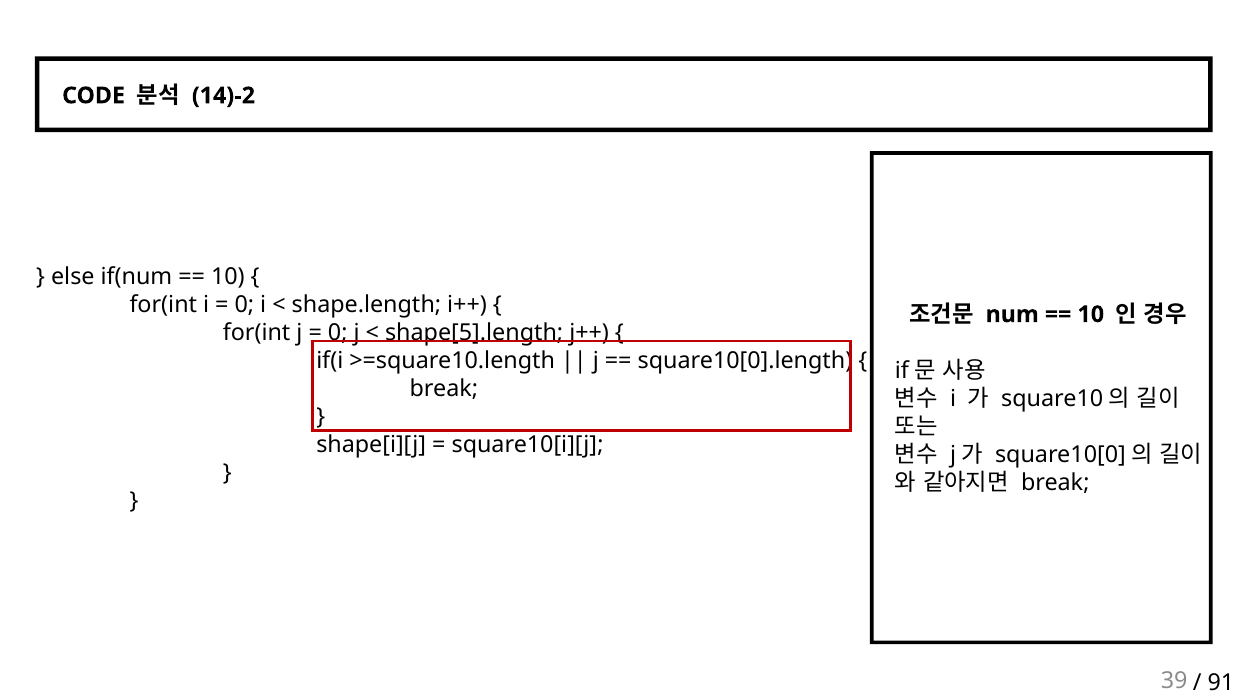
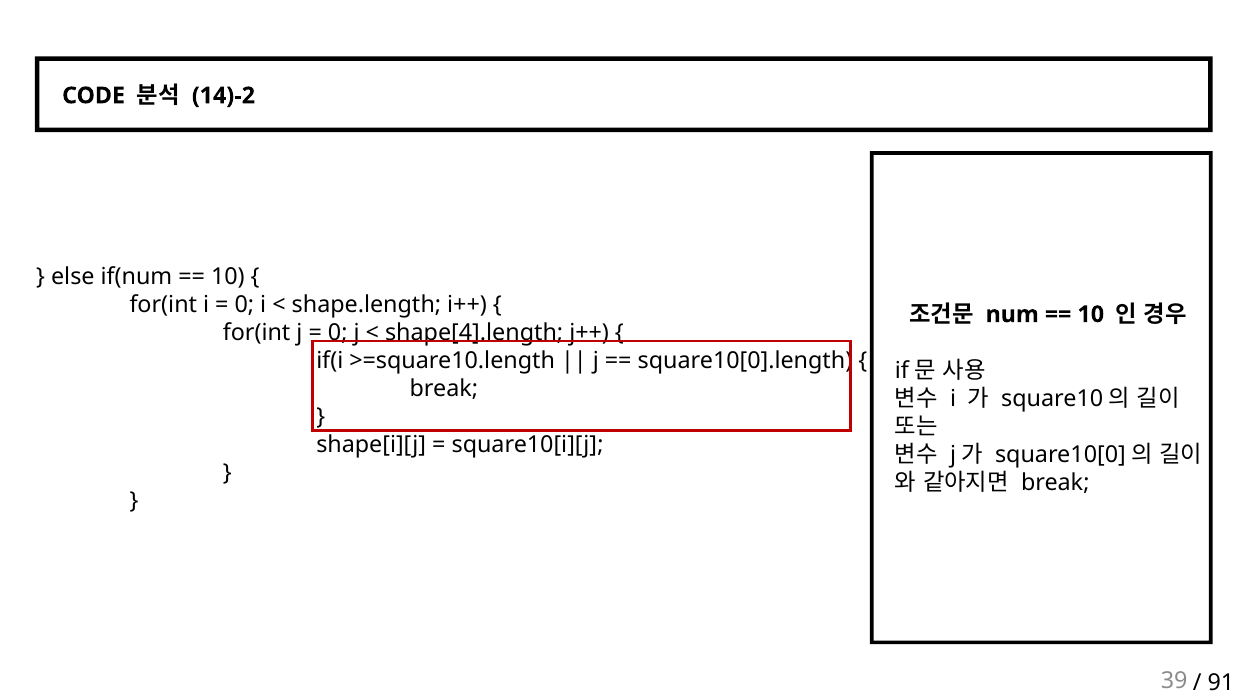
shape[5].length: shape[5].length -> shape[4].length (474, 333)
